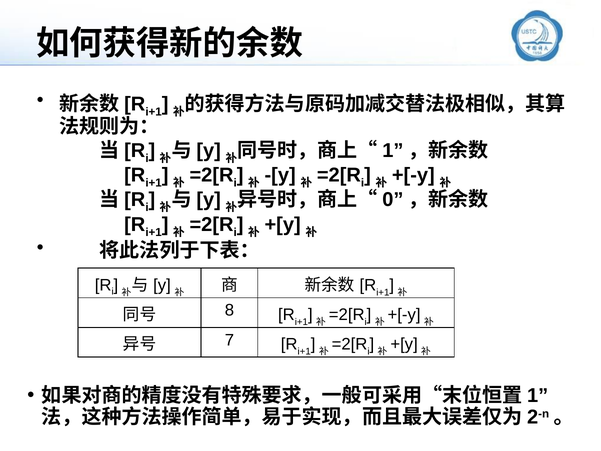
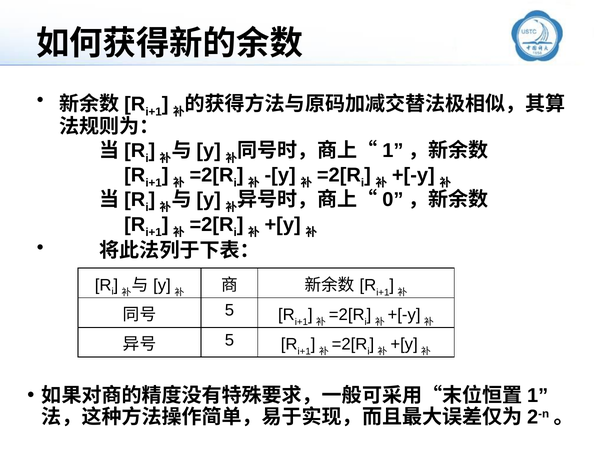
8: 8 -> 5 (229, 310)
7: 7 -> 5 (229, 340)
